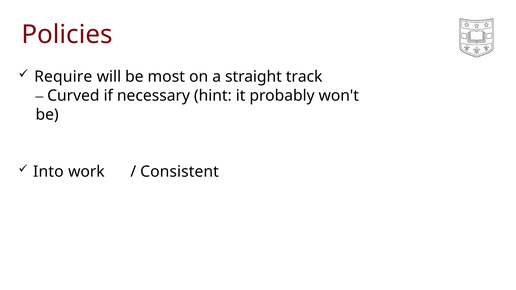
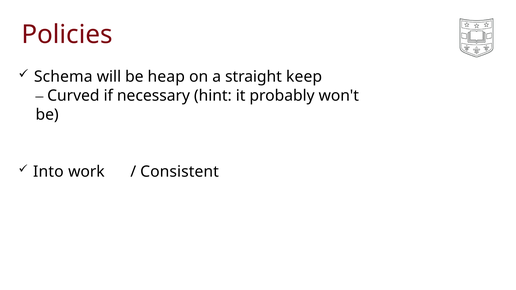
Require: Require -> Schema (63, 77)
most: most -> heap (166, 77)
track: track -> keep (304, 77)
